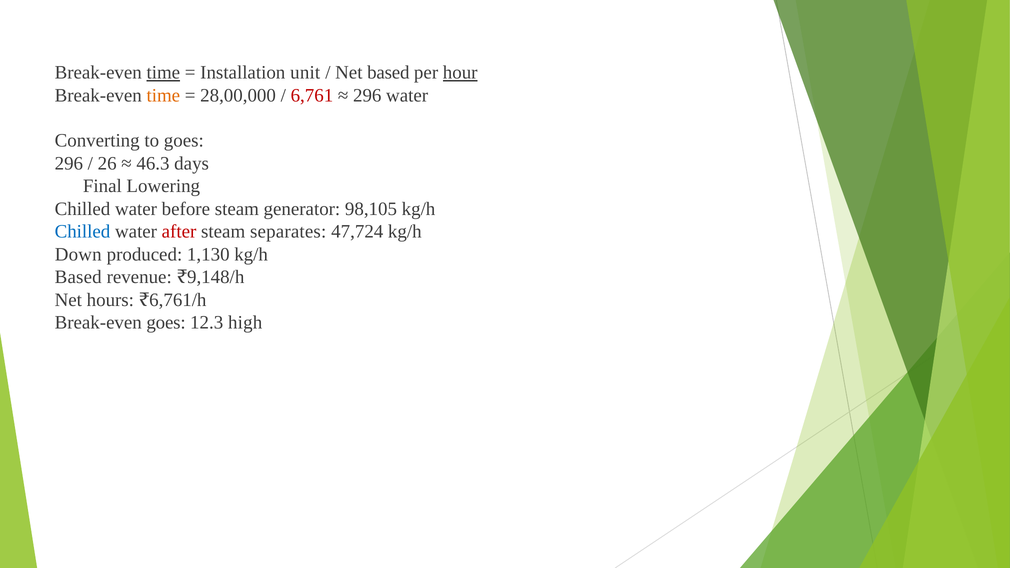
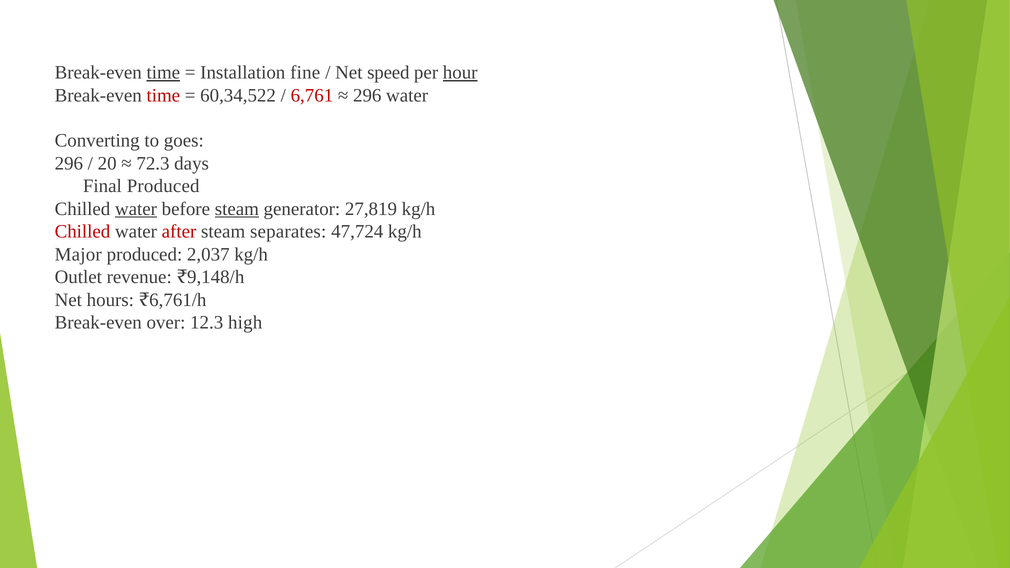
unit: unit -> fine (305, 73)
Net based: based -> speed (388, 73)
time colour: orange -> red (163, 95)
28,00,000: 28,00,000 -> 60,34,522 (238, 95)
26: 26 -> 20 (107, 164)
46.3: 46.3 -> 72.3 (153, 164)
Lowering: Lowering -> Produced (163, 186)
water underline: none -> present (136, 209)
steam underline: none -> present (237, 209)
98,105: 98,105 -> 27,819 (371, 209)
Chilled colour: blue -> red (82, 232)
Down: Down -> Major (78, 254)
1,130: 1,130 -> 2,037 (208, 254)
Based: Based -> Outlet (78, 277)
Break-even goes: goes -> over (166, 323)
